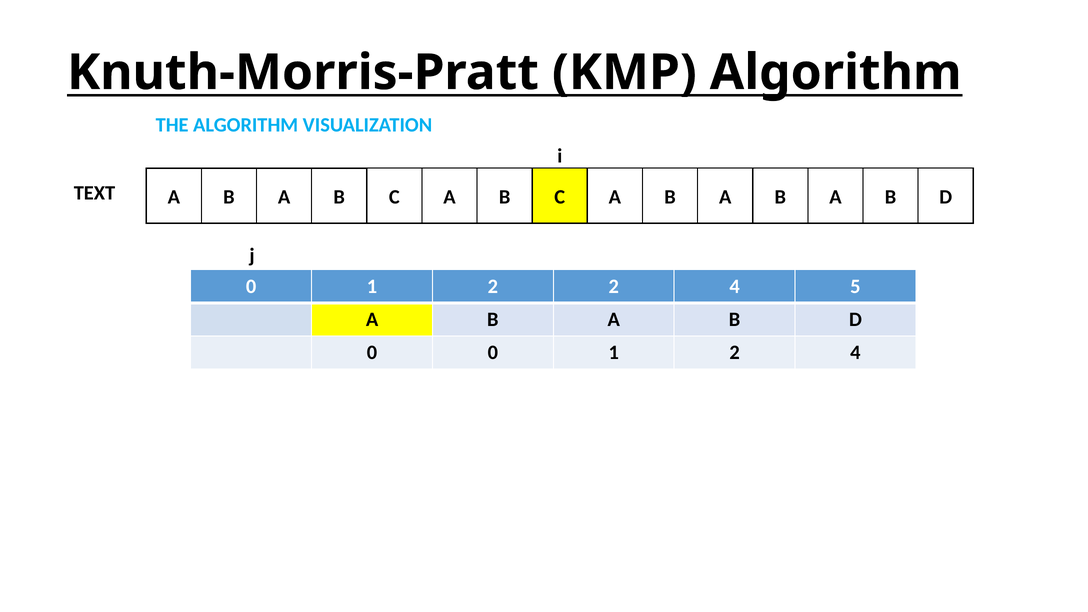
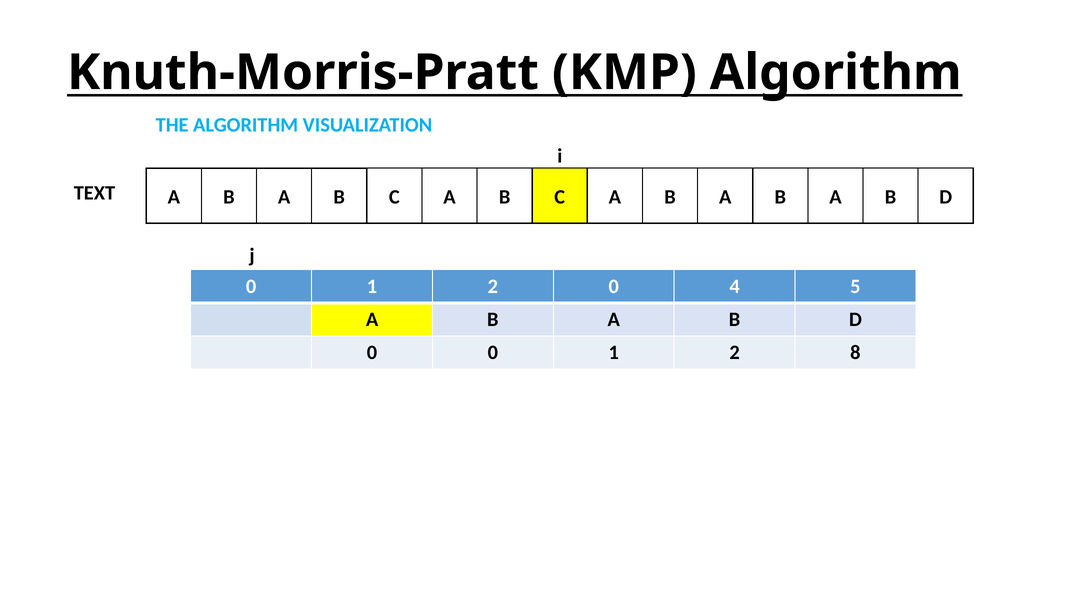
2 2: 2 -> 0 (614, 287)
1 2 4: 4 -> 8 (855, 353)
